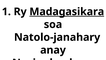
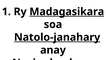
Natolo-janahary underline: none -> present (57, 37)
